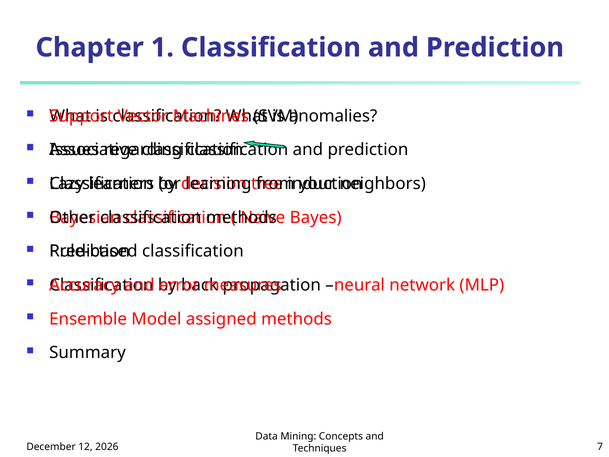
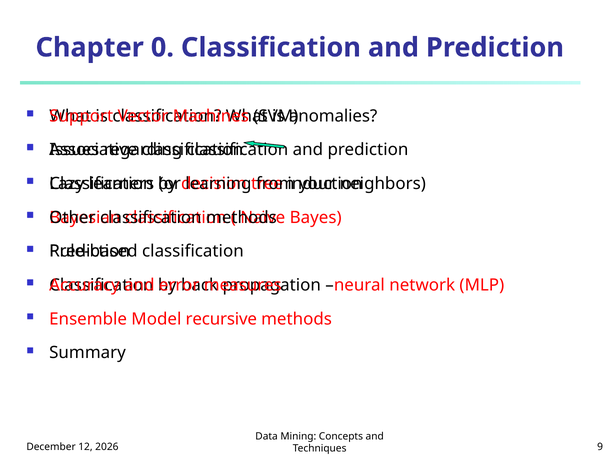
1: 1 -> 0 (162, 48)
assigned: assigned -> recursive (221, 319)
7: 7 -> 9 (600, 447)
